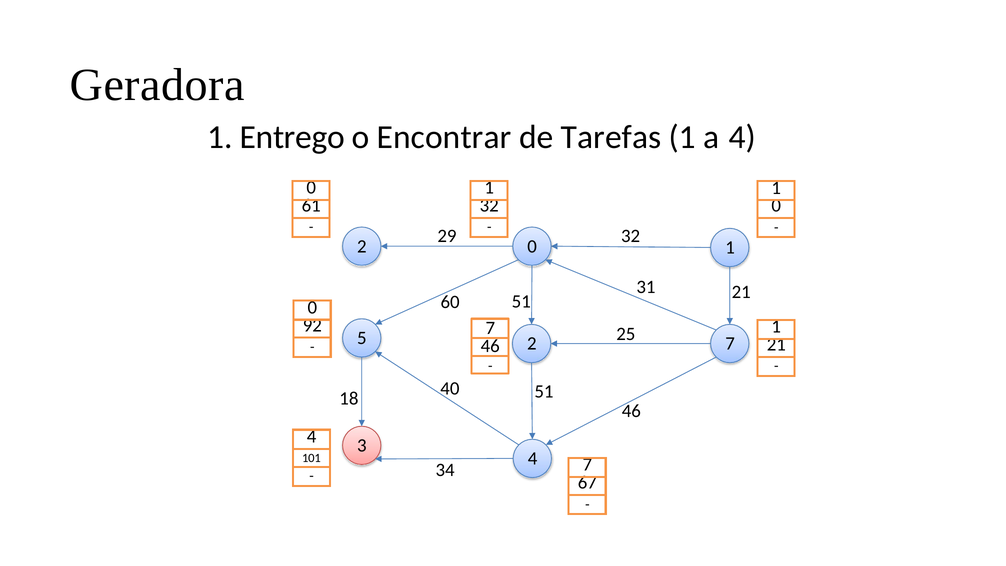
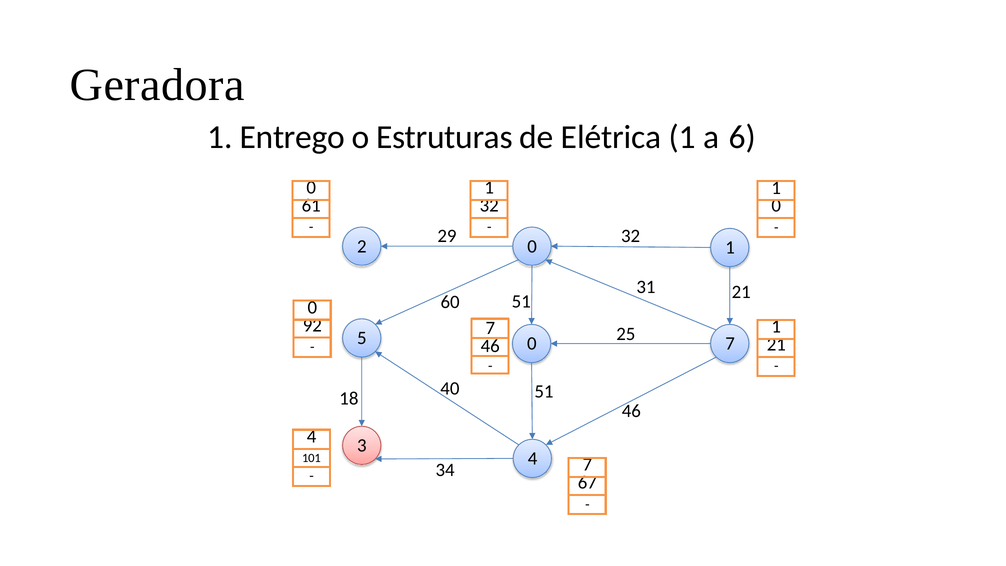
Encontrar: Encontrar -> Estruturas (444, 137)
Tarefas: Tarefas -> Elétrica (611, 137)
a 4: 4 -> 6 (742, 137)
5 2: 2 -> 0 (532, 344)
